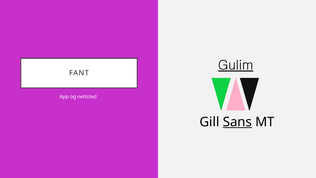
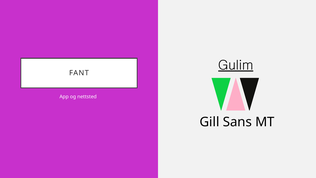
Sans underline: present -> none (237, 122)
